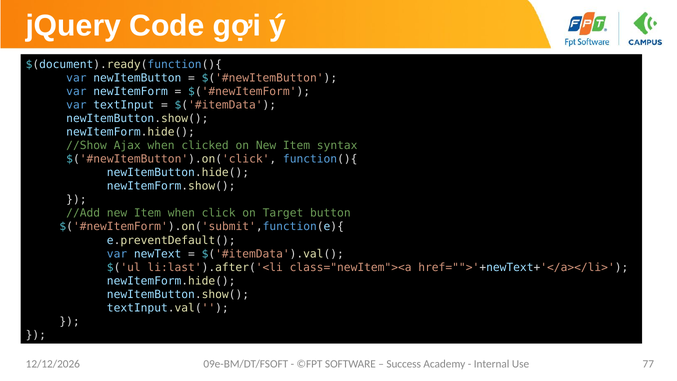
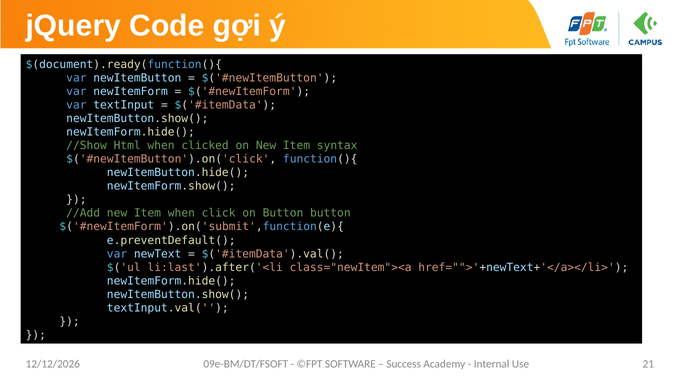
Ajax: Ajax -> Html (127, 145)
on Target: Target -> Button (283, 213)
77: 77 -> 21 (648, 364)
